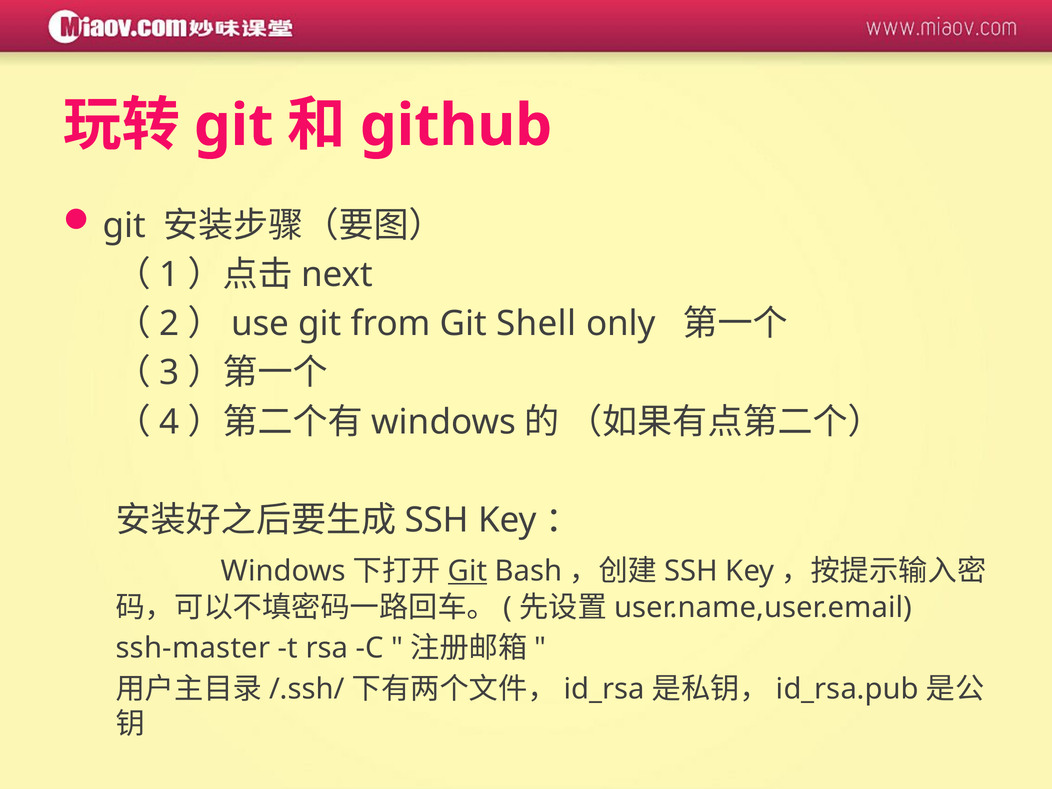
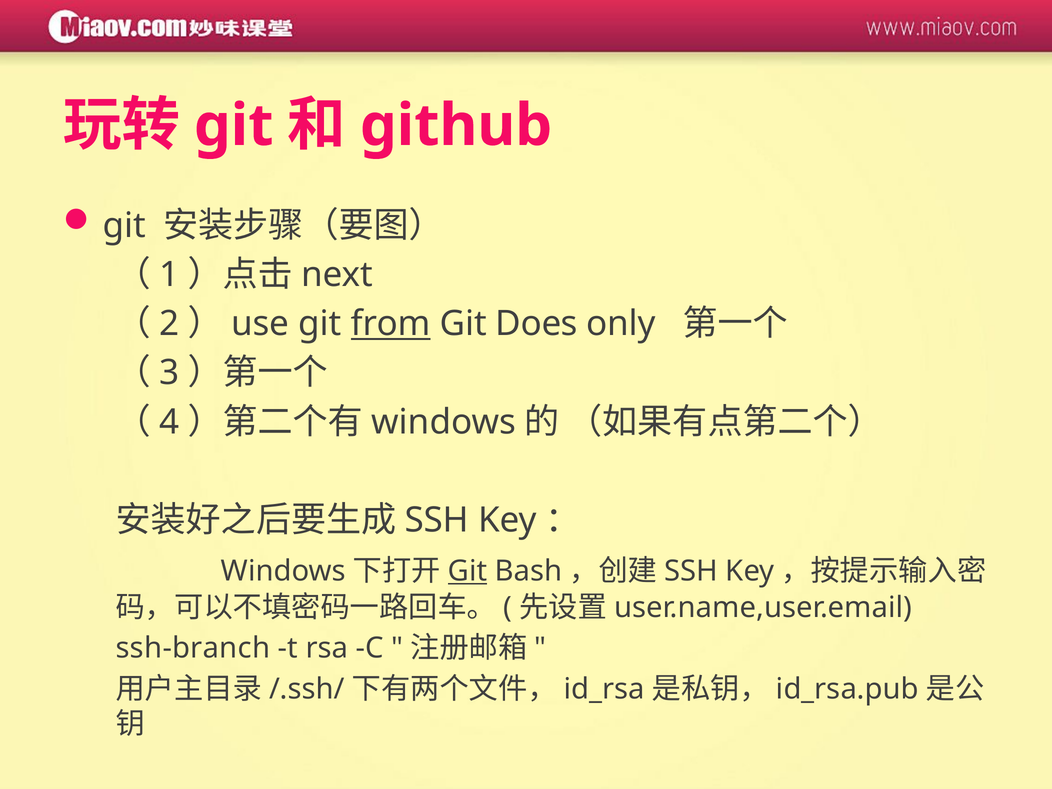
from underline: none -> present (391, 324)
Shell: Shell -> Does (537, 324)
ssh-master: ssh-master -> ssh-branch (193, 648)
